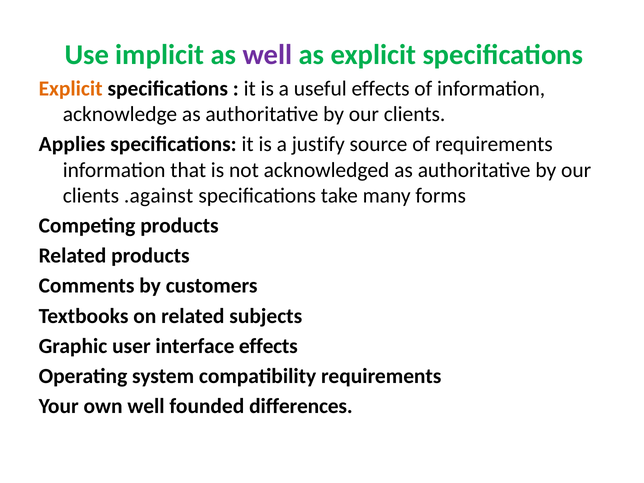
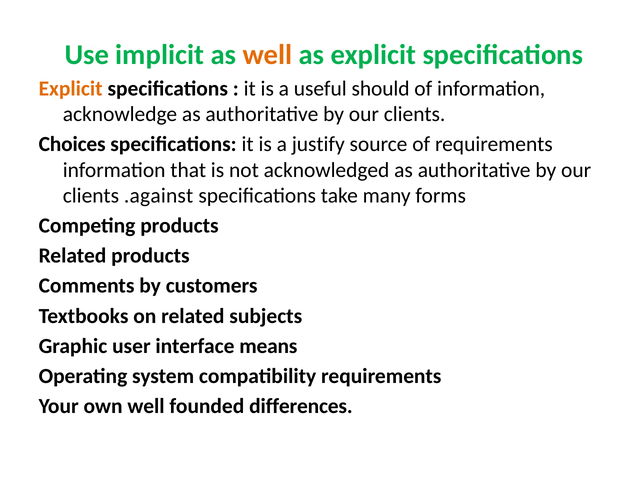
well colour: purple -> orange (267, 55)
useful effects: effects -> should (381, 88)
Applies: Applies -> Choices (72, 144)
interface effects: effects -> means (268, 346)
